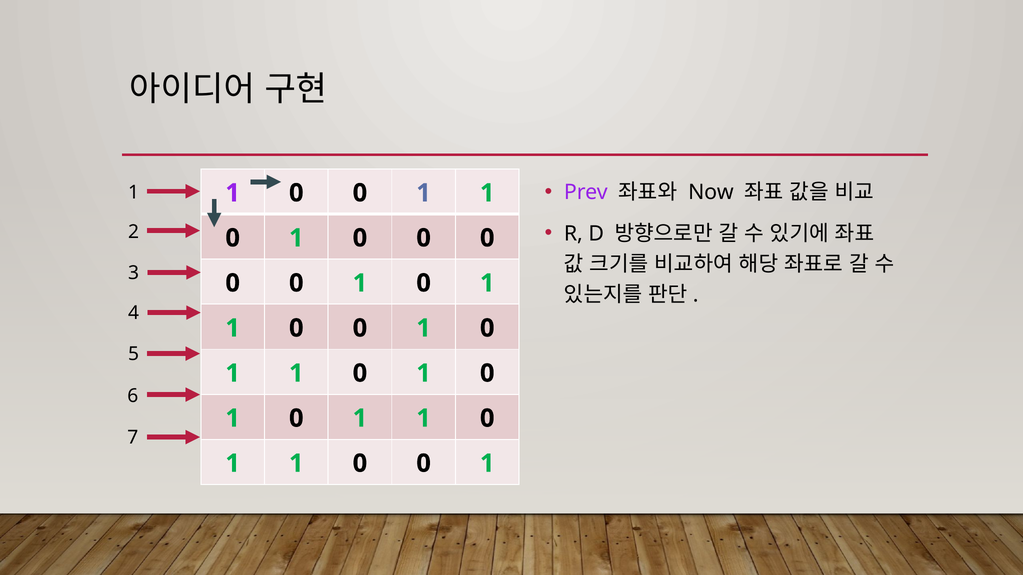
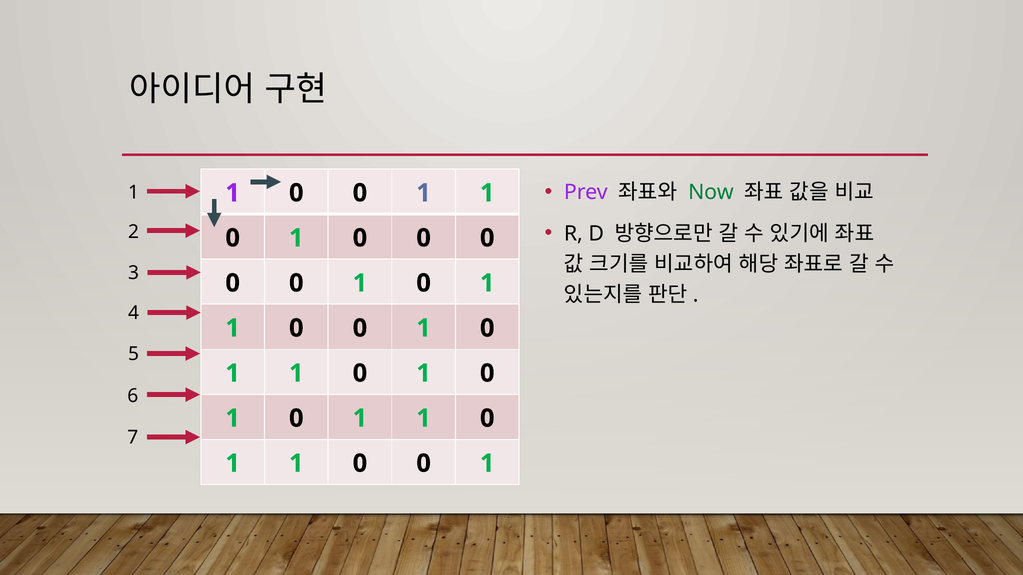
Now colour: black -> green (711, 192)
